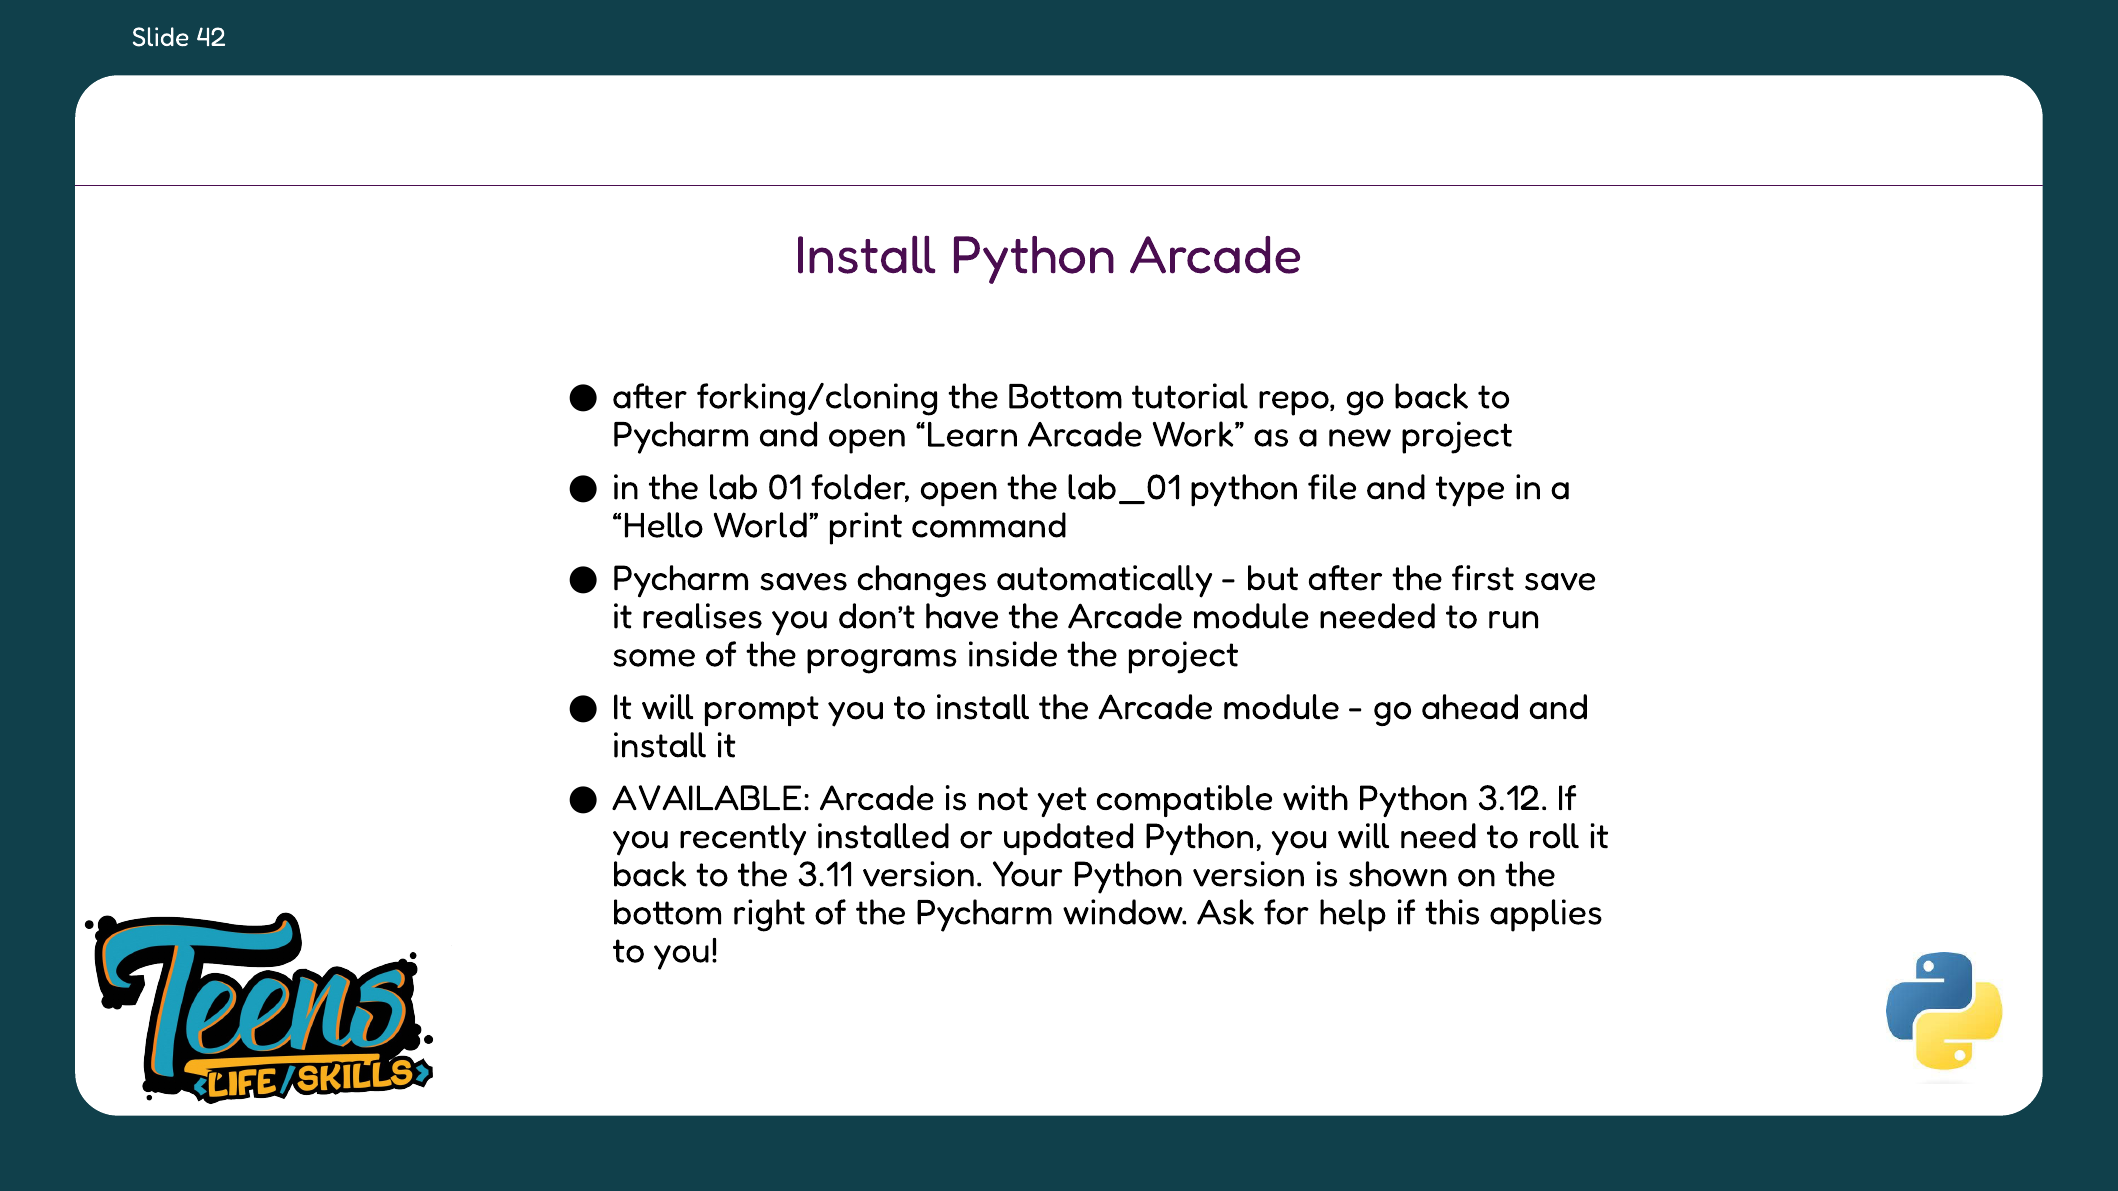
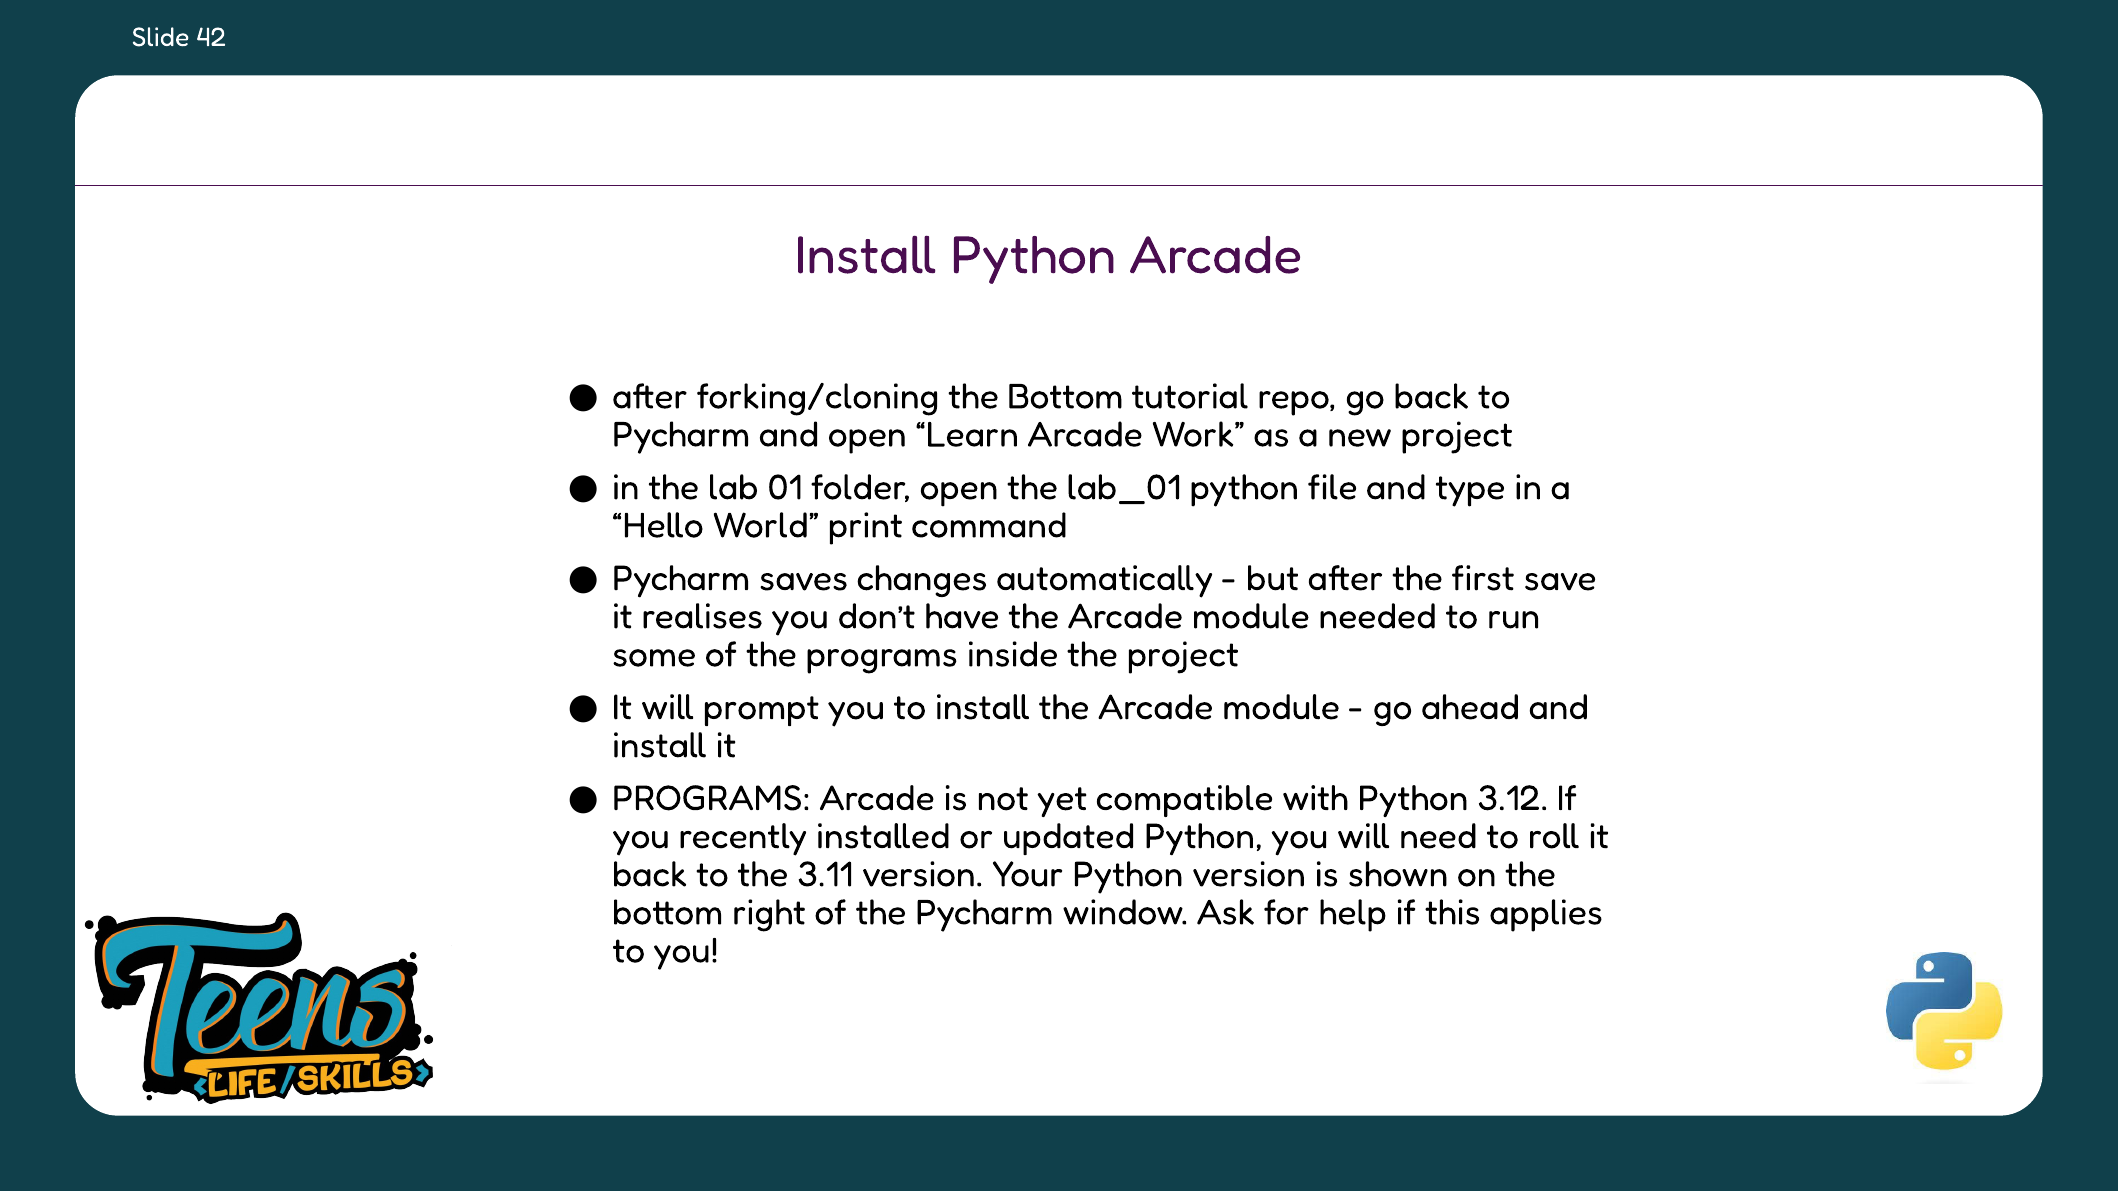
AVAILABLE: AVAILABLE -> PROGRAMS (711, 798)
